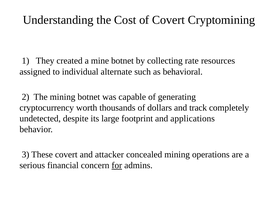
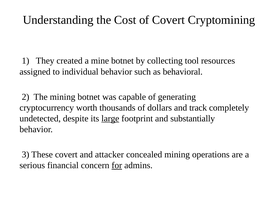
rate: rate -> tool (192, 61)
individual alternate: alternate -> behavior (116, 71)
large underline: none -> present (110, 118)
applications: applications -> substantially (193, 118)
